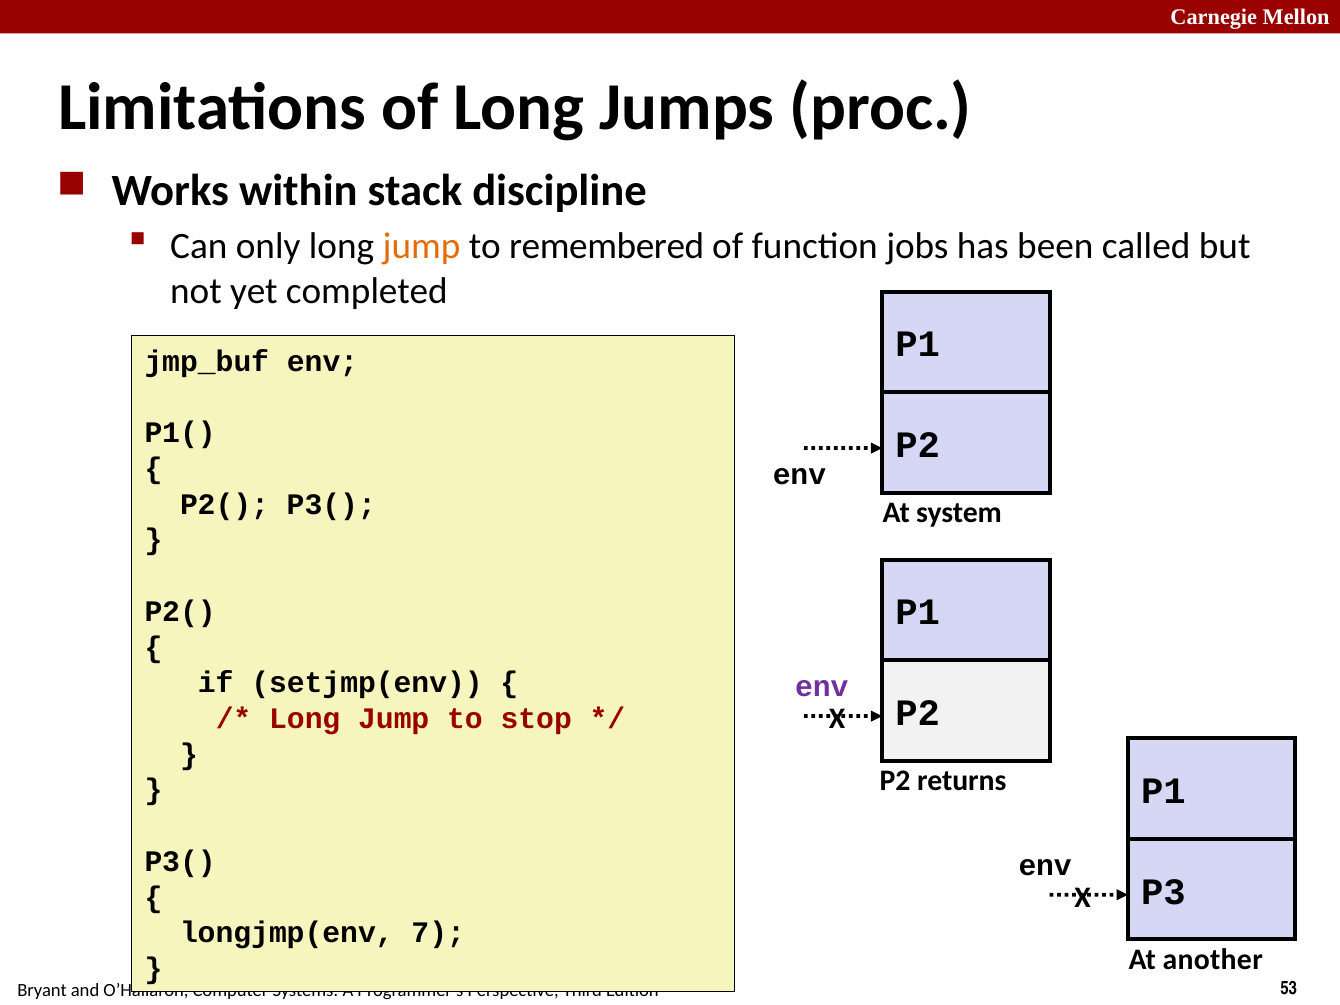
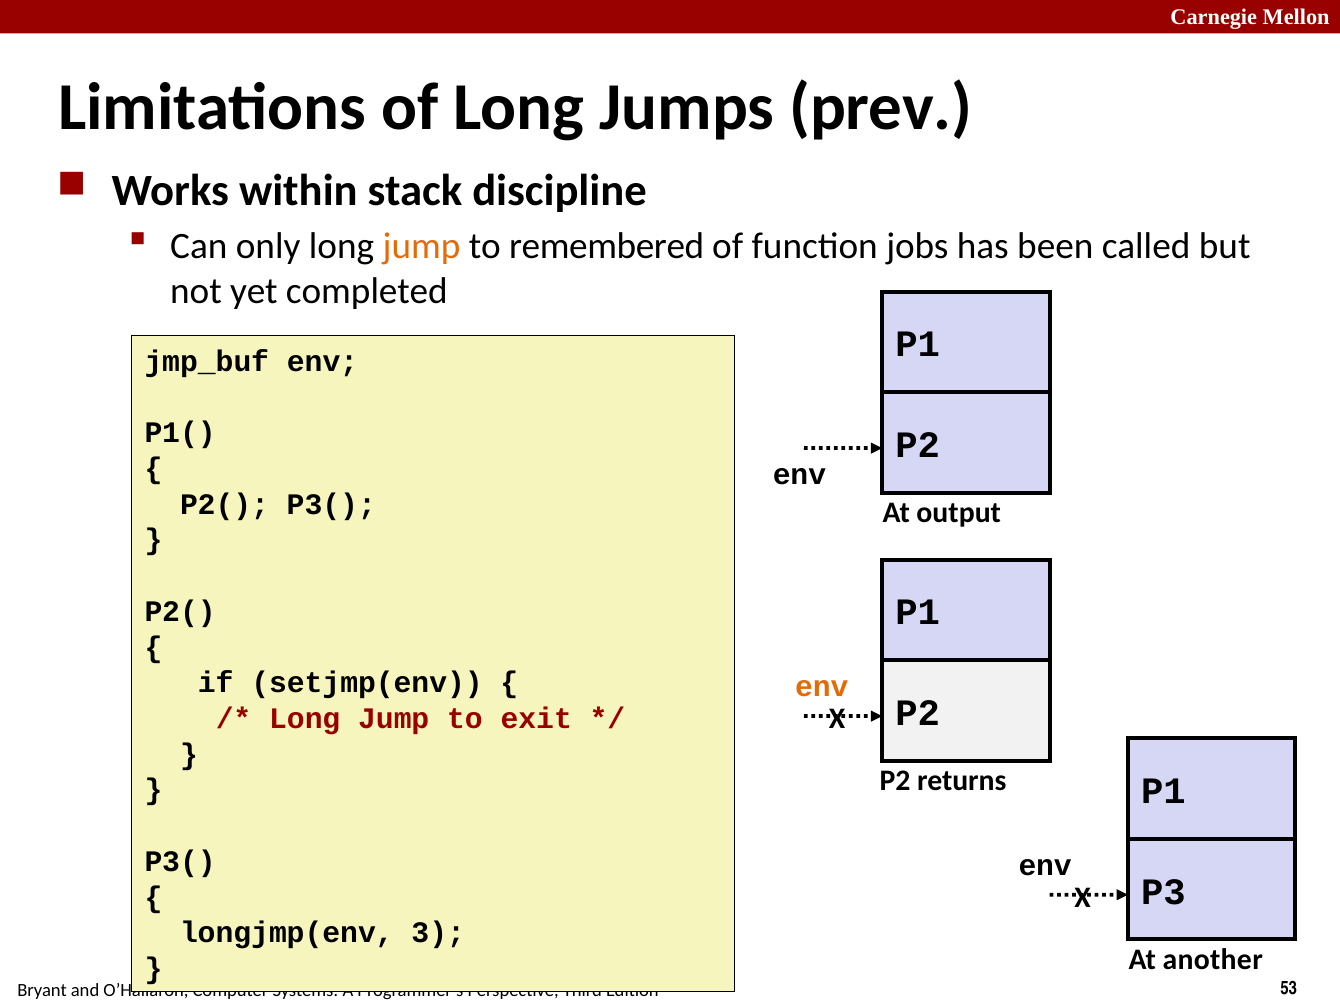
proc: proc -> prev (881, 108)
system: system -> output (959, 513)
env colour: purple -> orange (822, 687)
stop: stop -> exit (536, 719)
7: 7 -> 3 (438, 933)
